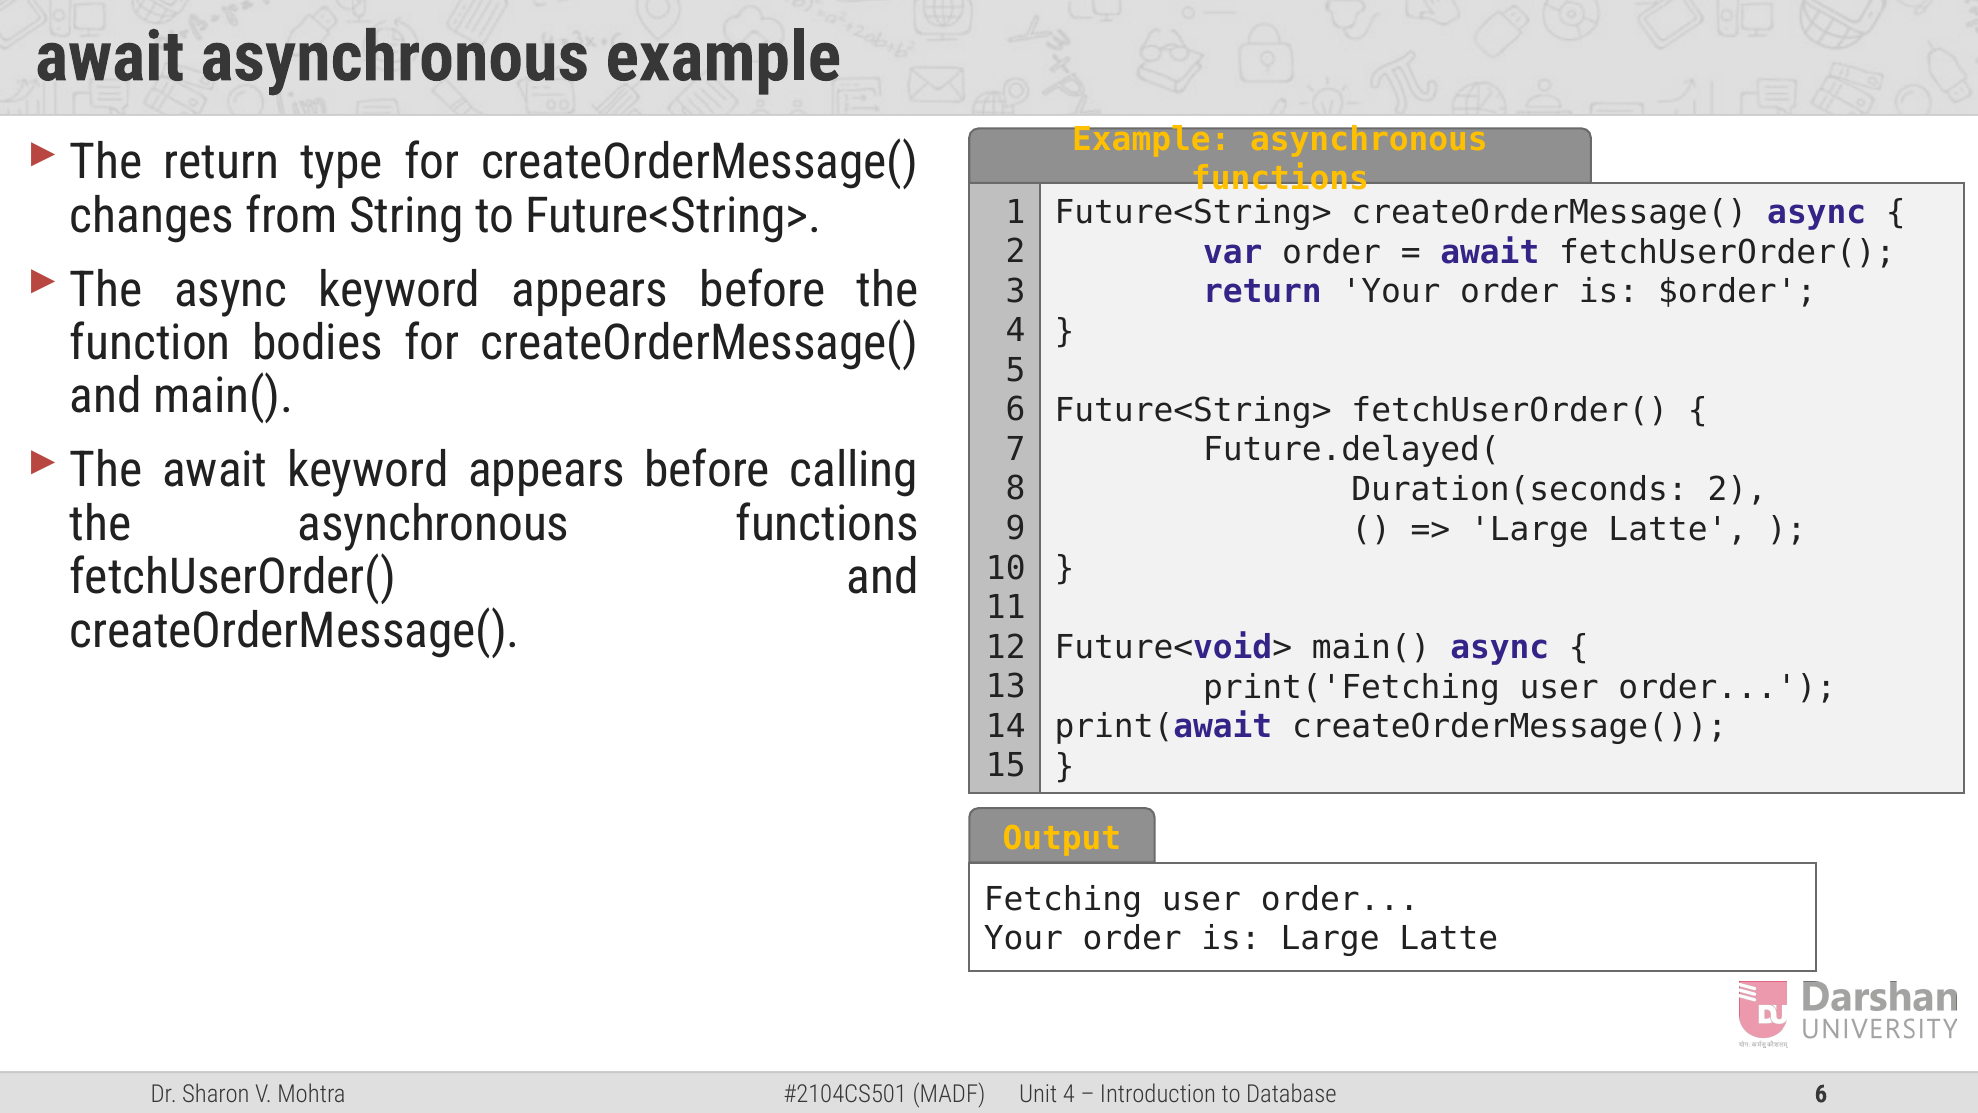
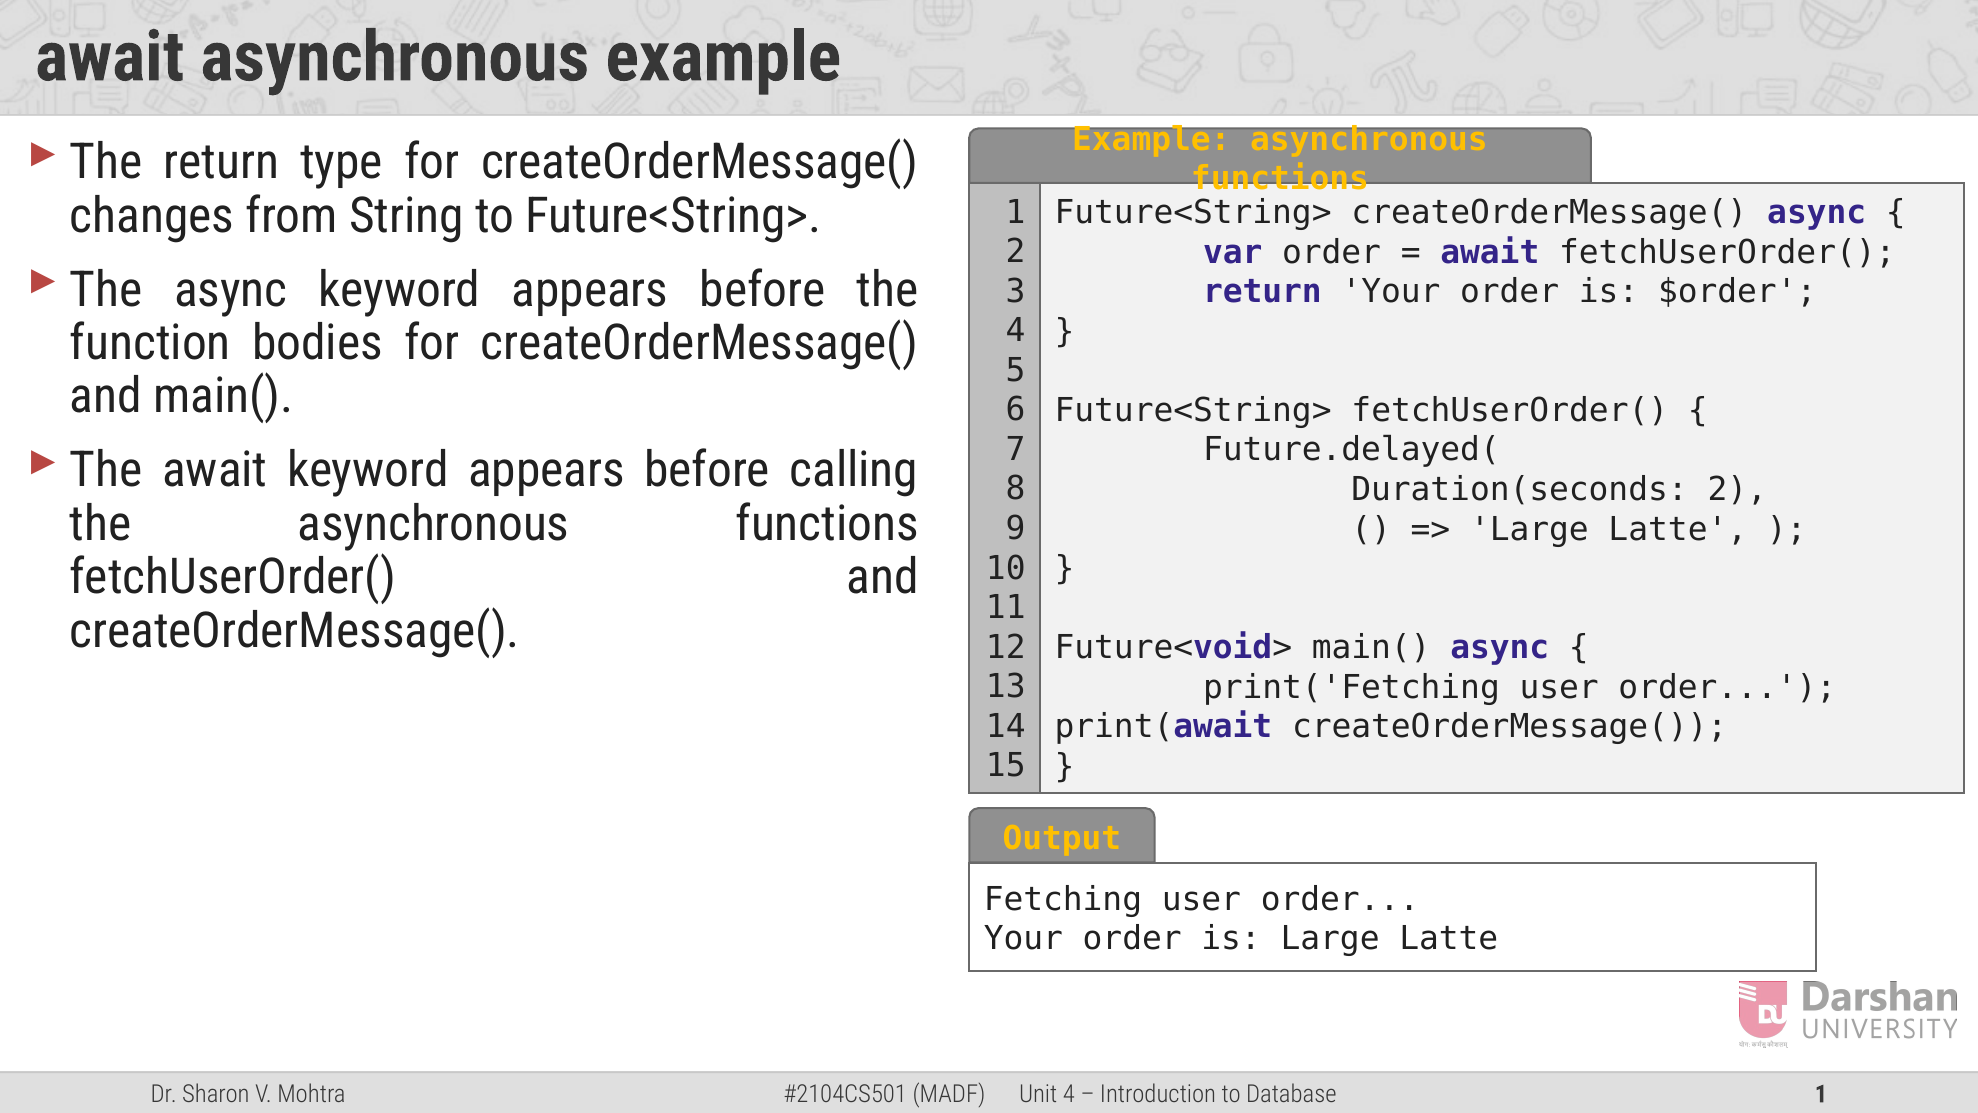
6: 6 -> 1 (1821, 1094)
